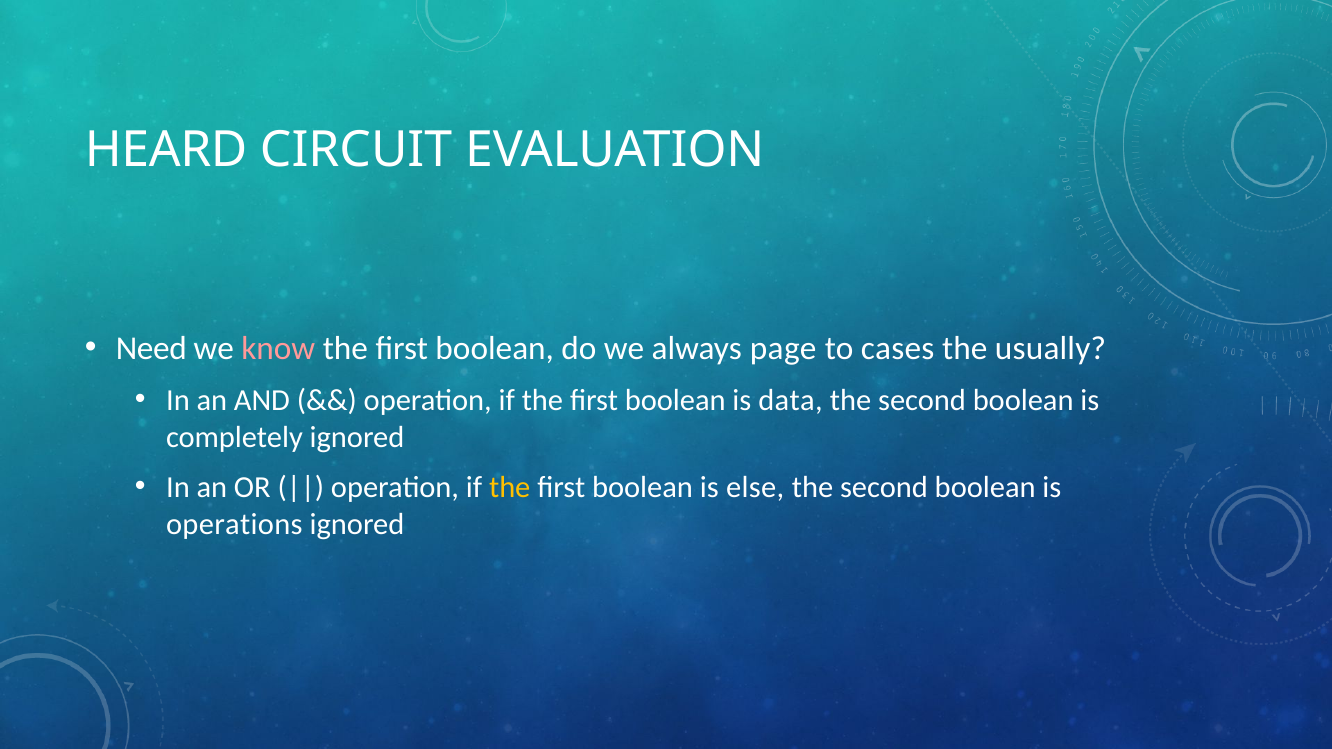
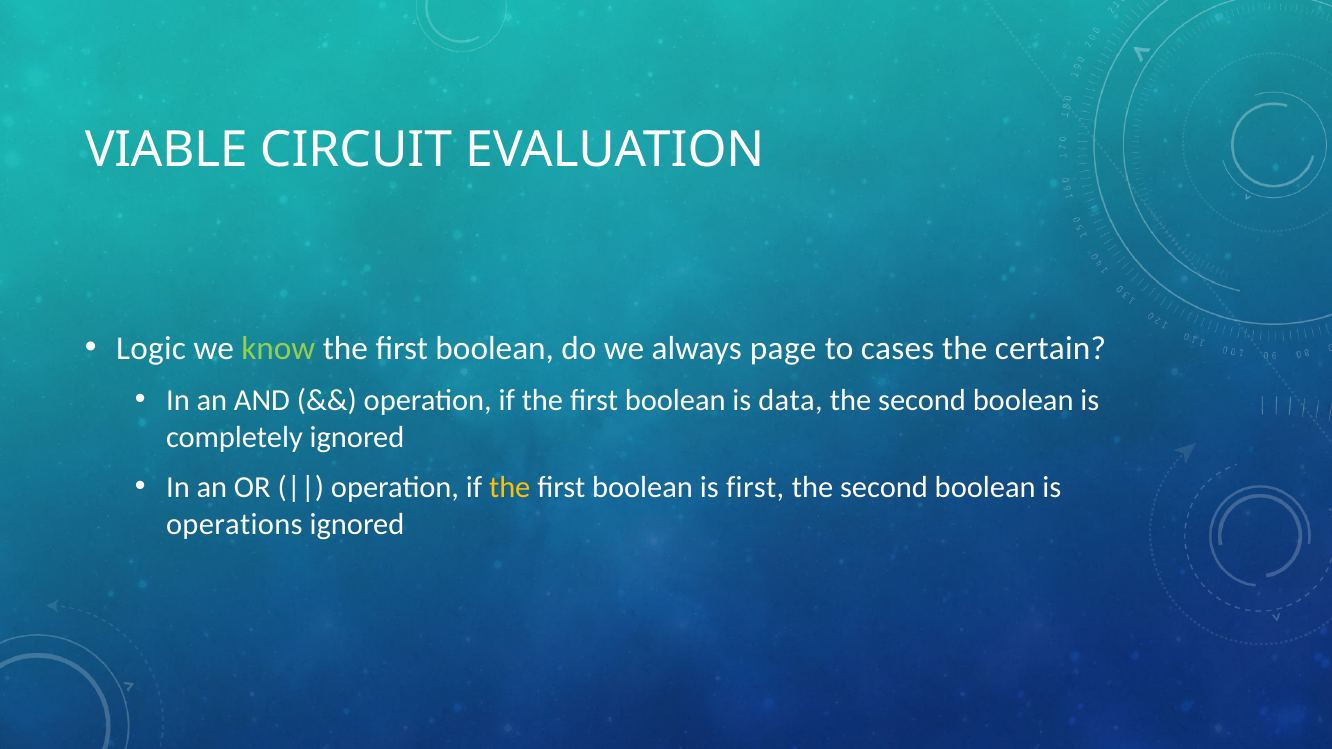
HEARD: HEARD -> VIABLE (166, 150)
Need: Need -> Logic (151, 349)
know colour: pink -> light green (278, 349)
usually: usually -> certain (1050, 349)
is else: else -> first (755, 488)
